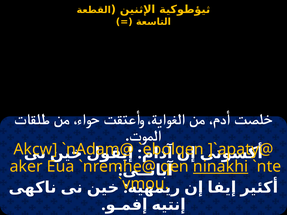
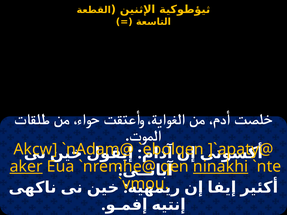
aker underline: none -> present (26, 167)
